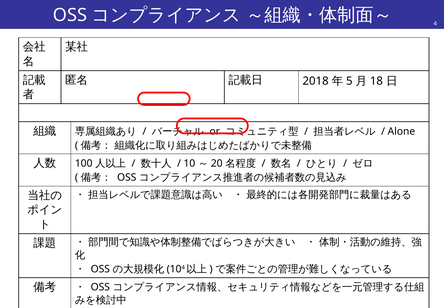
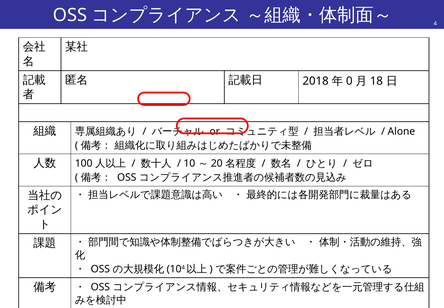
5: 5 -> 0 (349, 81)
